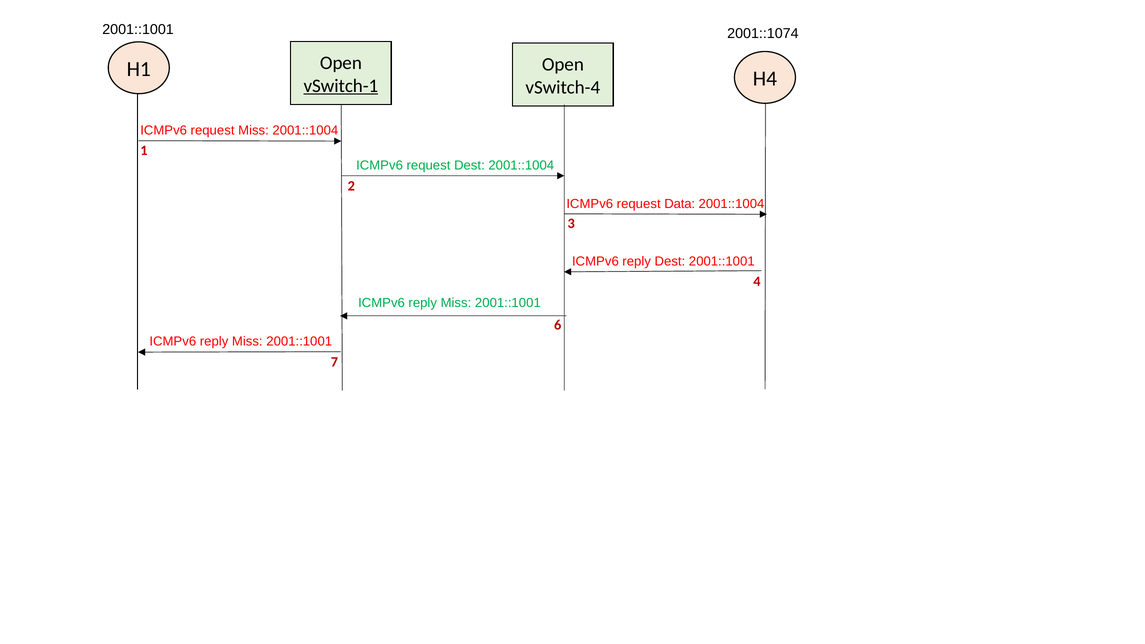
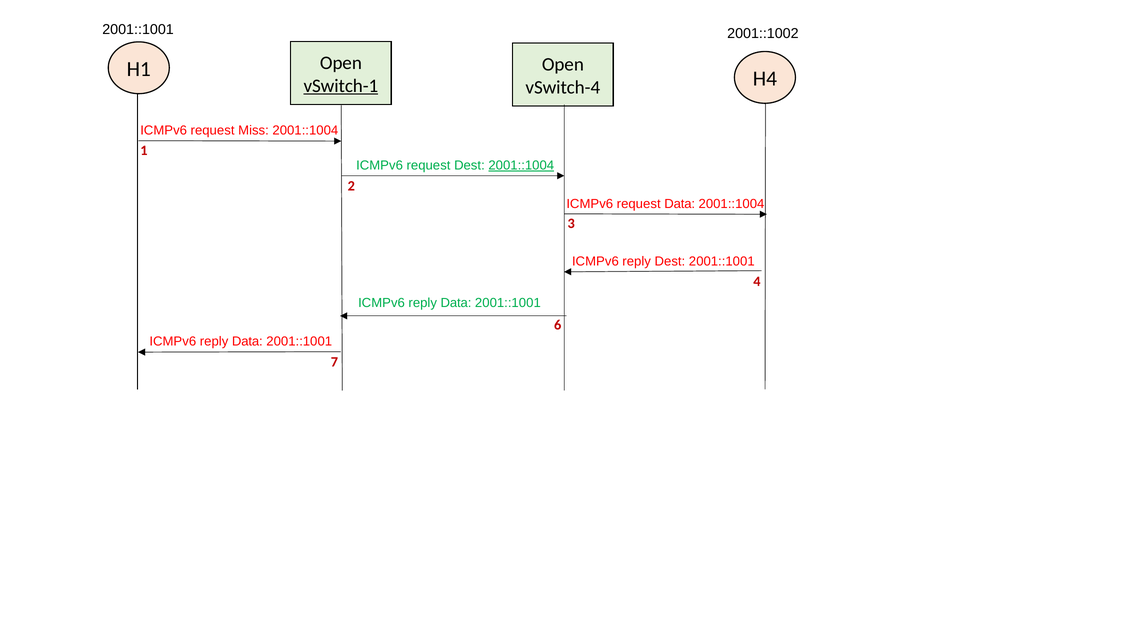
2001::1074: 2001::1074 -> 2001::1002 (763, 34)
2001::1004 underline: none -> present (521, 165)
Miss: Miss -> Data (456, 303)
Miss: Miss -> Data (247, 342)
